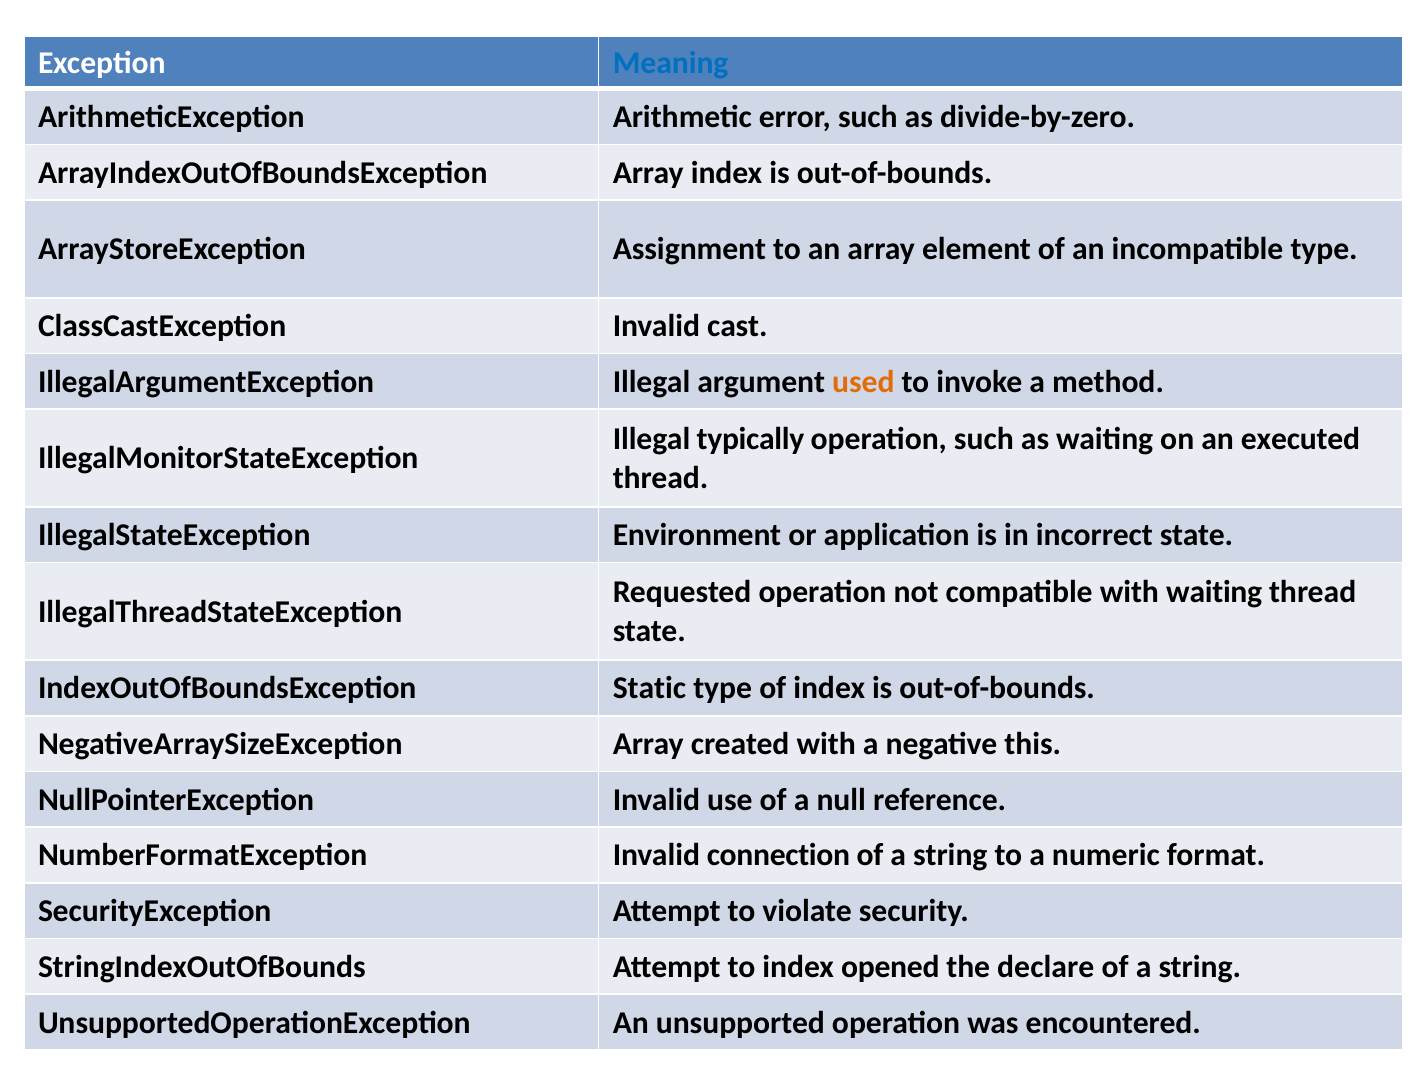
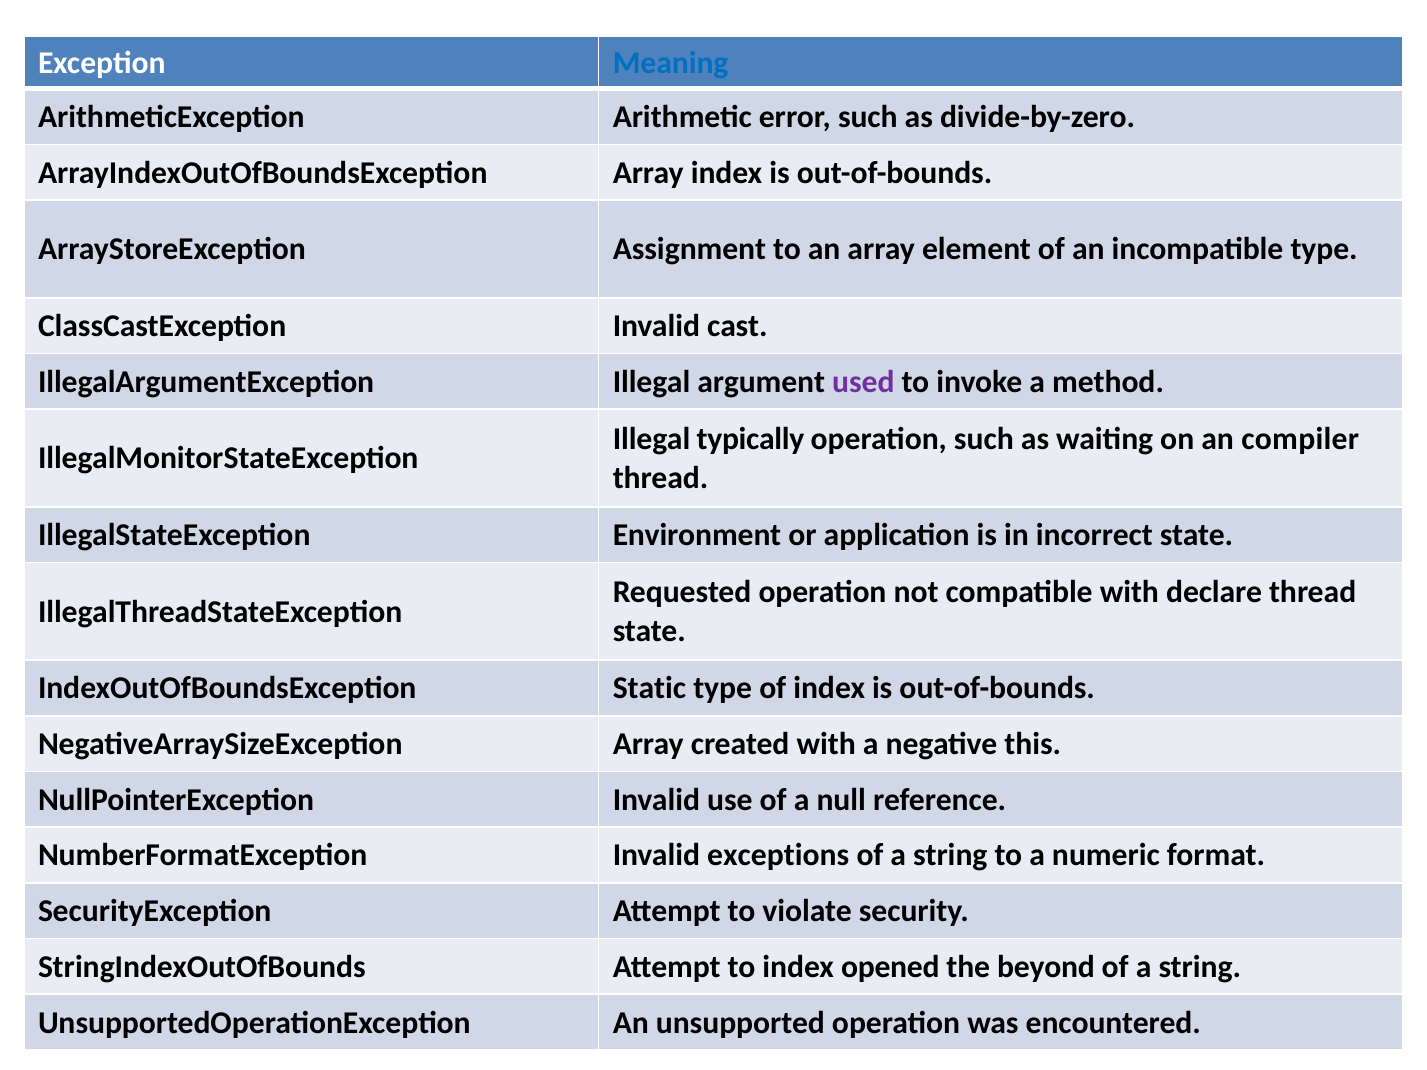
used colour: orange -> purple (863, 382)
executed: executed -> compiler (1300, 439)
with waiting: waiting -> declare (1214, 592)
connection: connection -> exceptions (778, 856)
declare: declare -> beyond (1046, 967)
